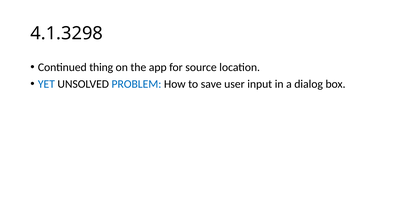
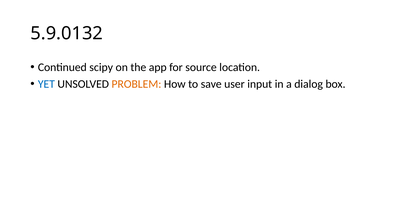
4.1.3298: 4.1.3298 -> 5.9.0132 (67, 34)
thing: thing -> scipy (101, 67)
PROBLEM colour: blue -> orange (136, 84)
